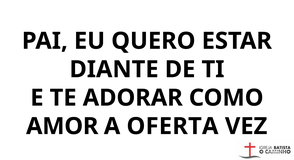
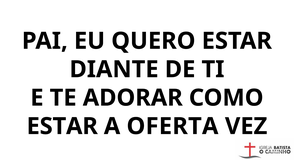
AMOR: AMOR -> ESTAR (62, 126)
